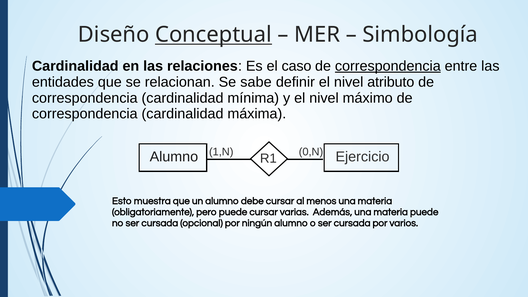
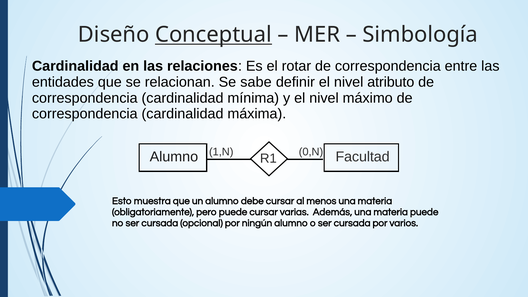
caso: caso -> rotar (296, 66)
correspondencia underline: present -> none (388, 66)
Ejercicio: Ejercicio -> Facultad (363, 157)
